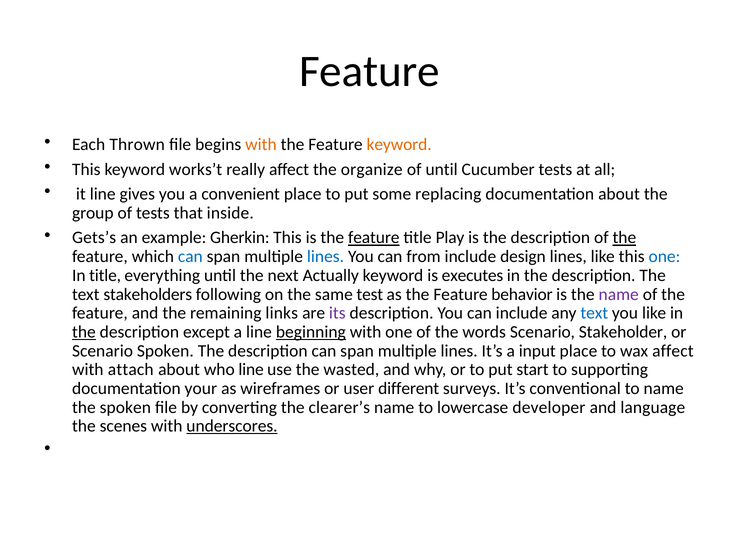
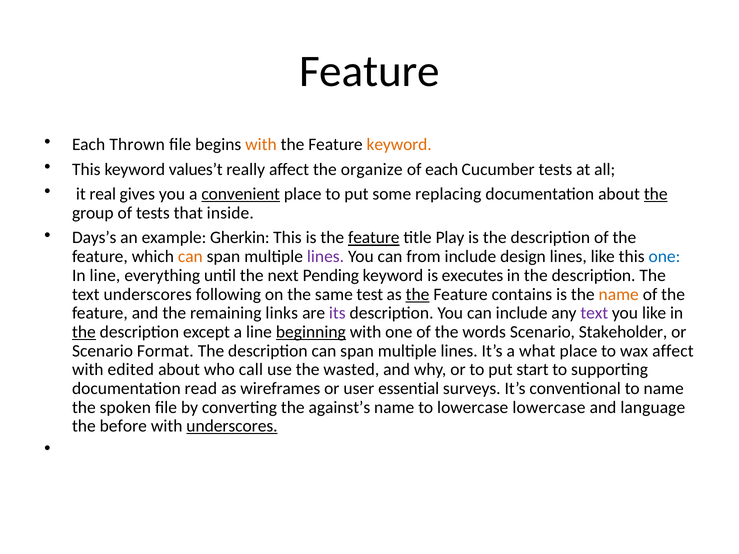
works’t: works’t -> values’t (196, 169)
of until: until -> each (442, 169)
it line: line -> real (103, 194)
convenient underline: none -> present (241, 194)
the underline: none -> present (656, 194)
Gets’s: Gets’s -> Days’s (94, 238)
the underline: present -> none (624, 238)
can colour: blue -> orange (190, 257)
lines colour: blue -> purple (326, 257)
In title: title -> line (105, 276)
Actually: Actually -> Pending (331, 276)
text stakeholders: stakeholders -> underscores (148, 294)
the underline: none -> present (418, 294)
behavior: behavior -> contains (522, 294)
name colour: purple -> orange (619, 294)
text colour: blue -> purple (594, 313)
Scenario Spoken: Spoken -> Format (165, 351)
input: input -> what (537, 351)
attach: attach -> edited (131, 370)
who line: line -> call (251, 370)
your: your -> read (201, 389)
different: different -> essential (409, 389)
clearer’s: clearer’s -> against’s (339, 408)
lowercase developer: developer -> lowercase (549, 408)
scenes: scenes -> before (123, 426)
